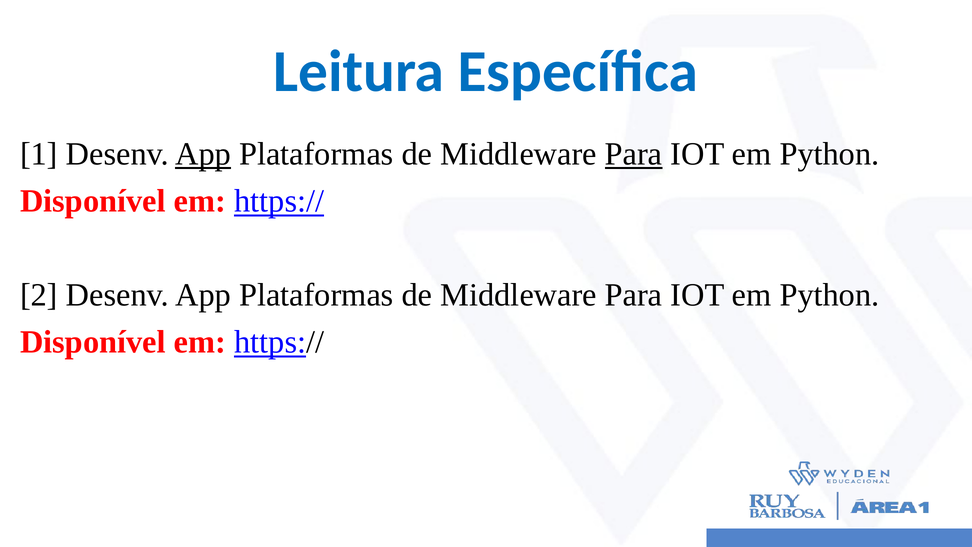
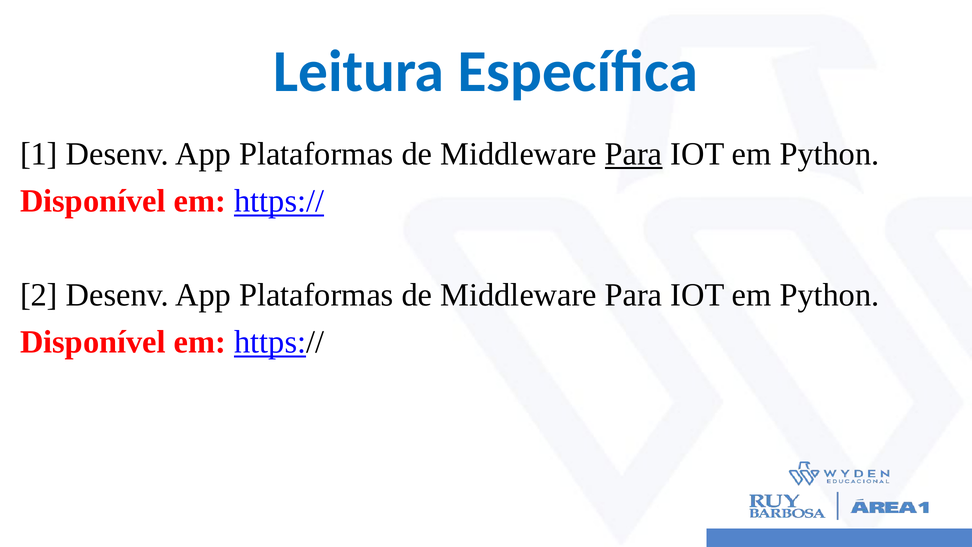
App underline: present -> none (203, 154)
